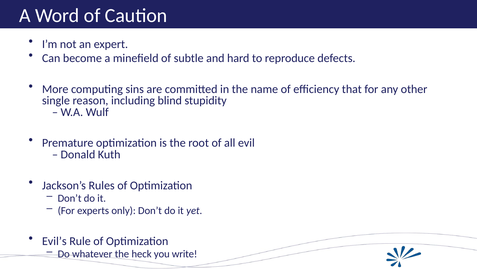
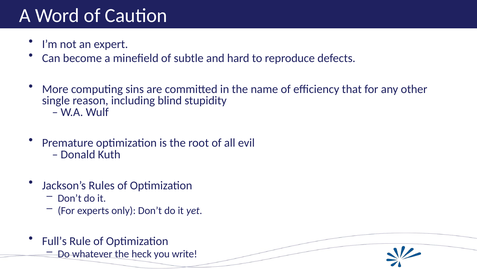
Evil’s: Evil’s -> Full’s (54, 241)
